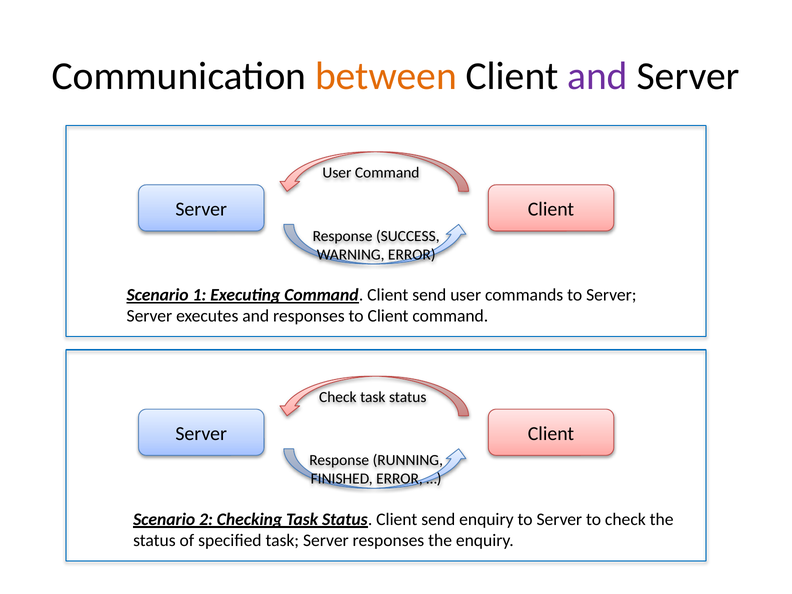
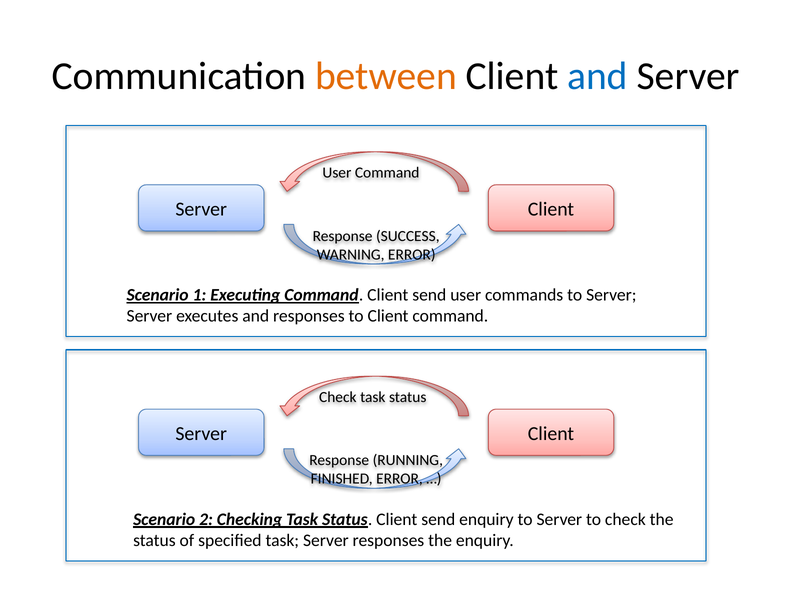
and colour: purple -> blue (597, 76)
